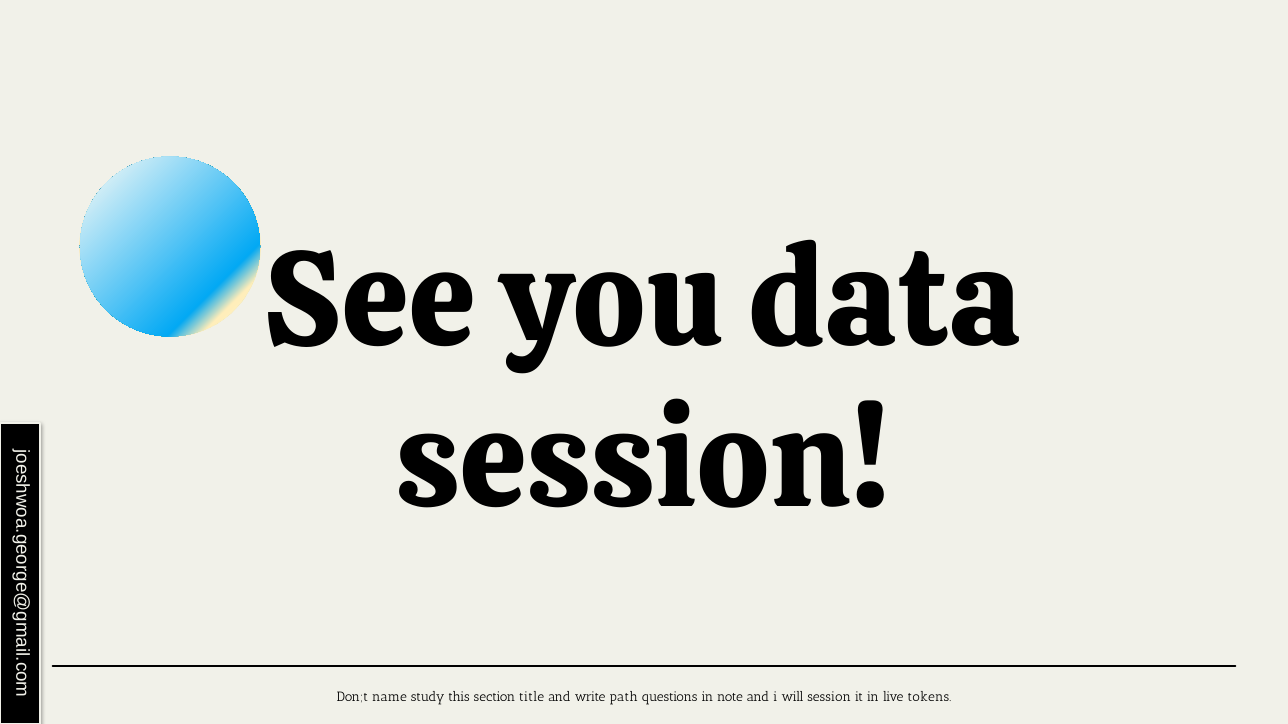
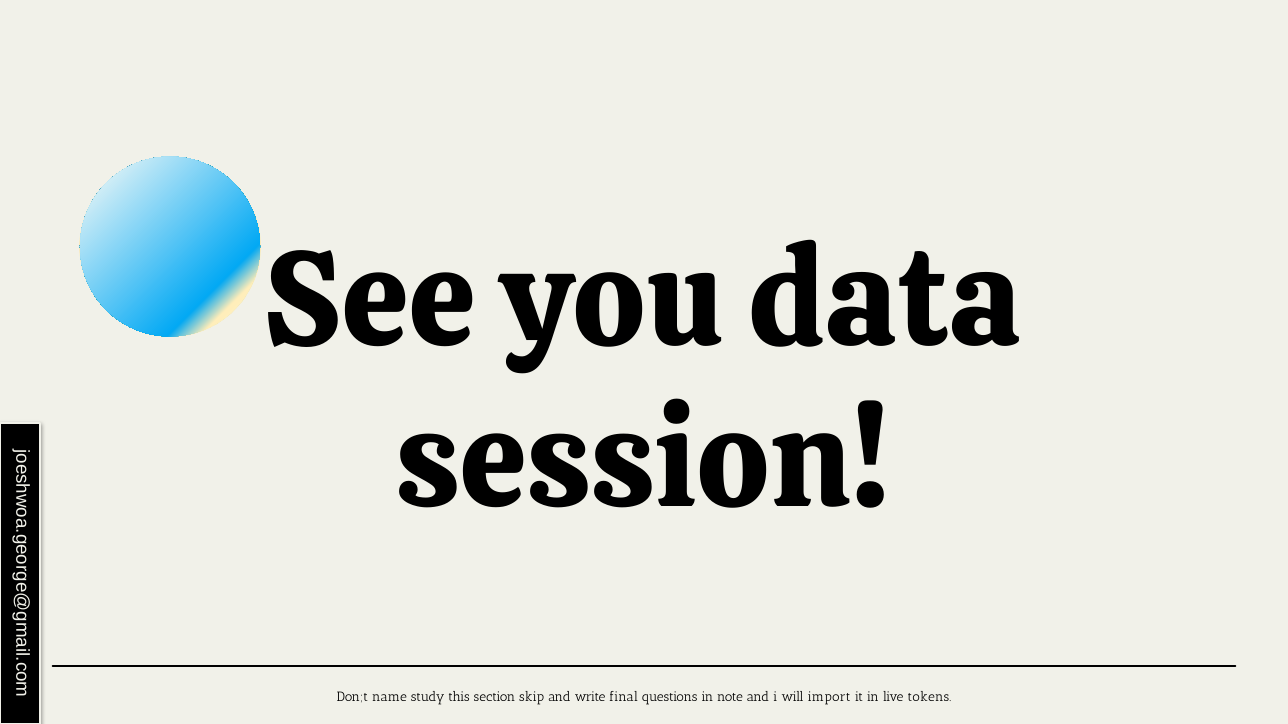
title: title -> skip (532, 698)
path: path -> final (624, 698)
will session: session -> import (829, 698)
